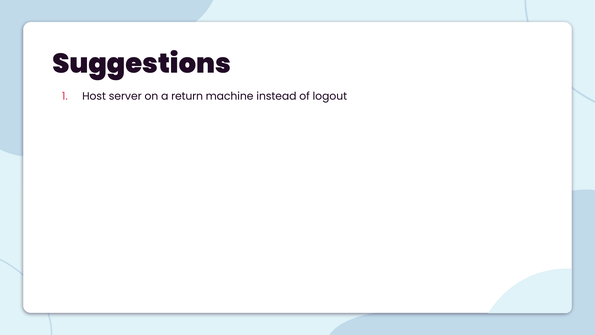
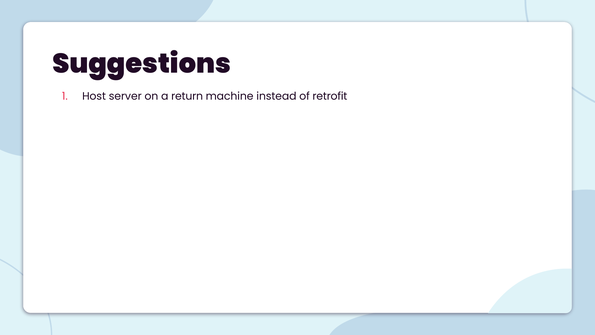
logout: logout -> retrofit (330, 96)
